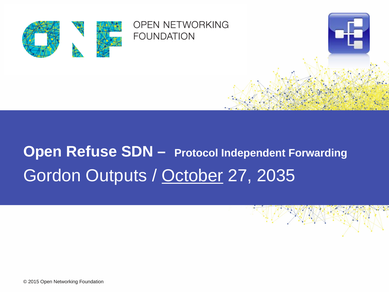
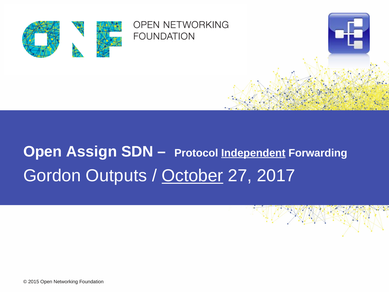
Refuse: Refuse -> Assign (92, 151)
Independent underline: none -> present (253, 153)
2035: 2035 -> 2017 (276, 176)
